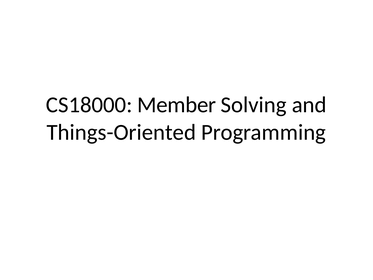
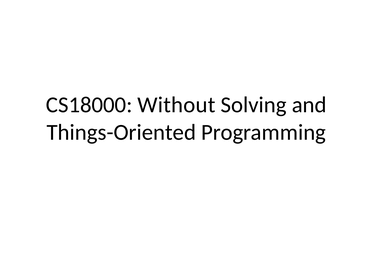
Member: Member -> Without (176, 105)
